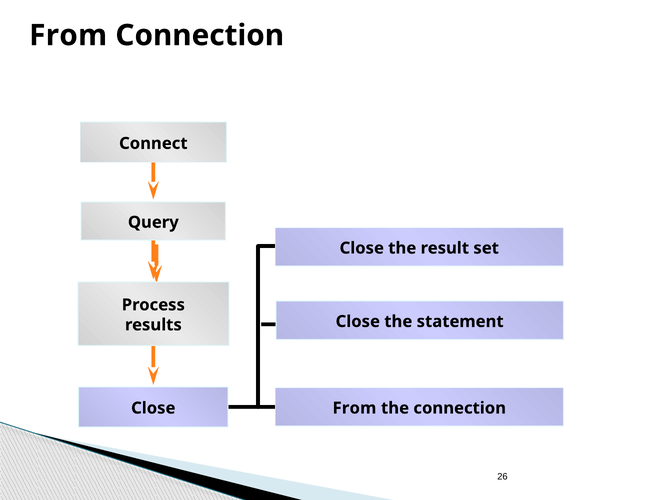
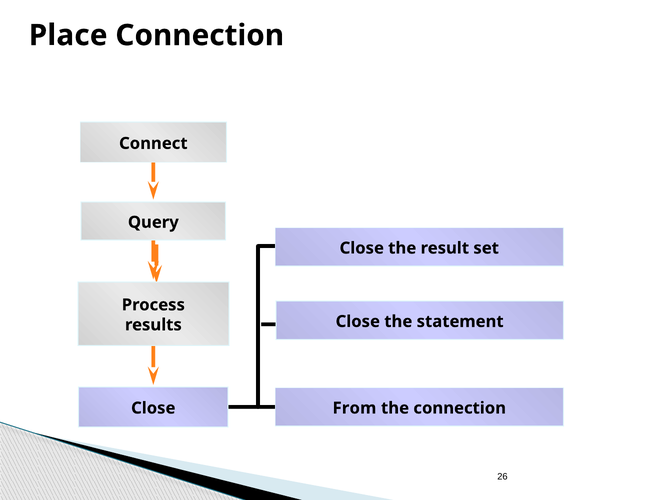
From: From -> Place (68, 35)
